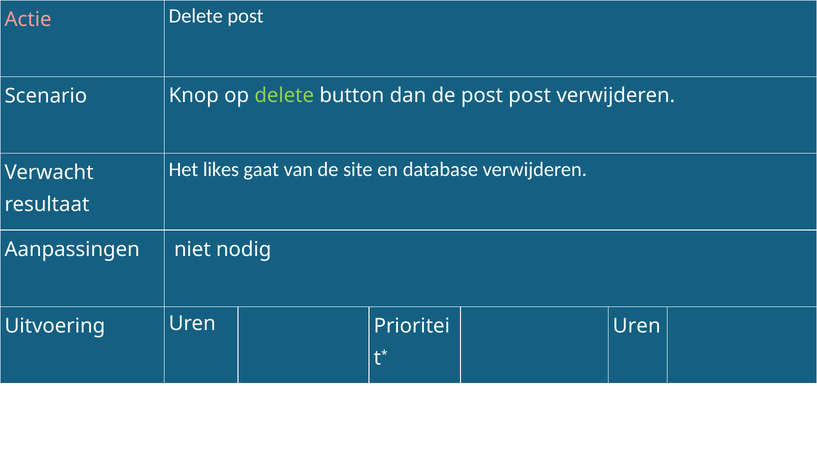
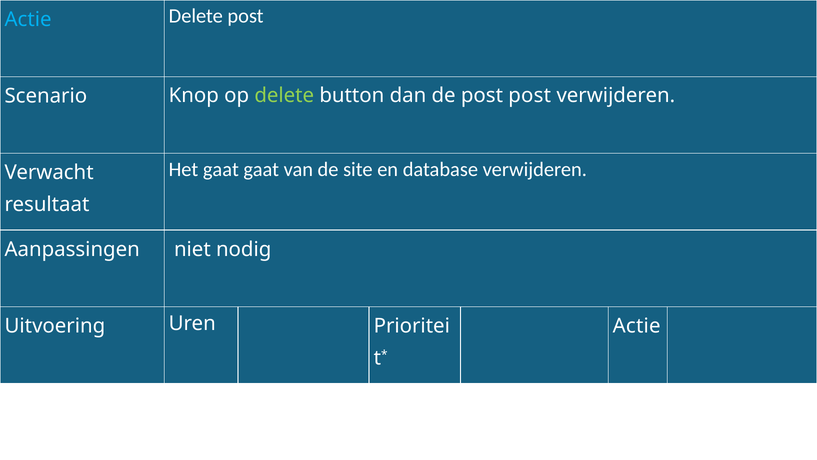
Actie colour: pink -> light blue (28, 19)
Het likes: likes -> gaat (221, 170)
Uren: Uren -> Actie (637, 326)
